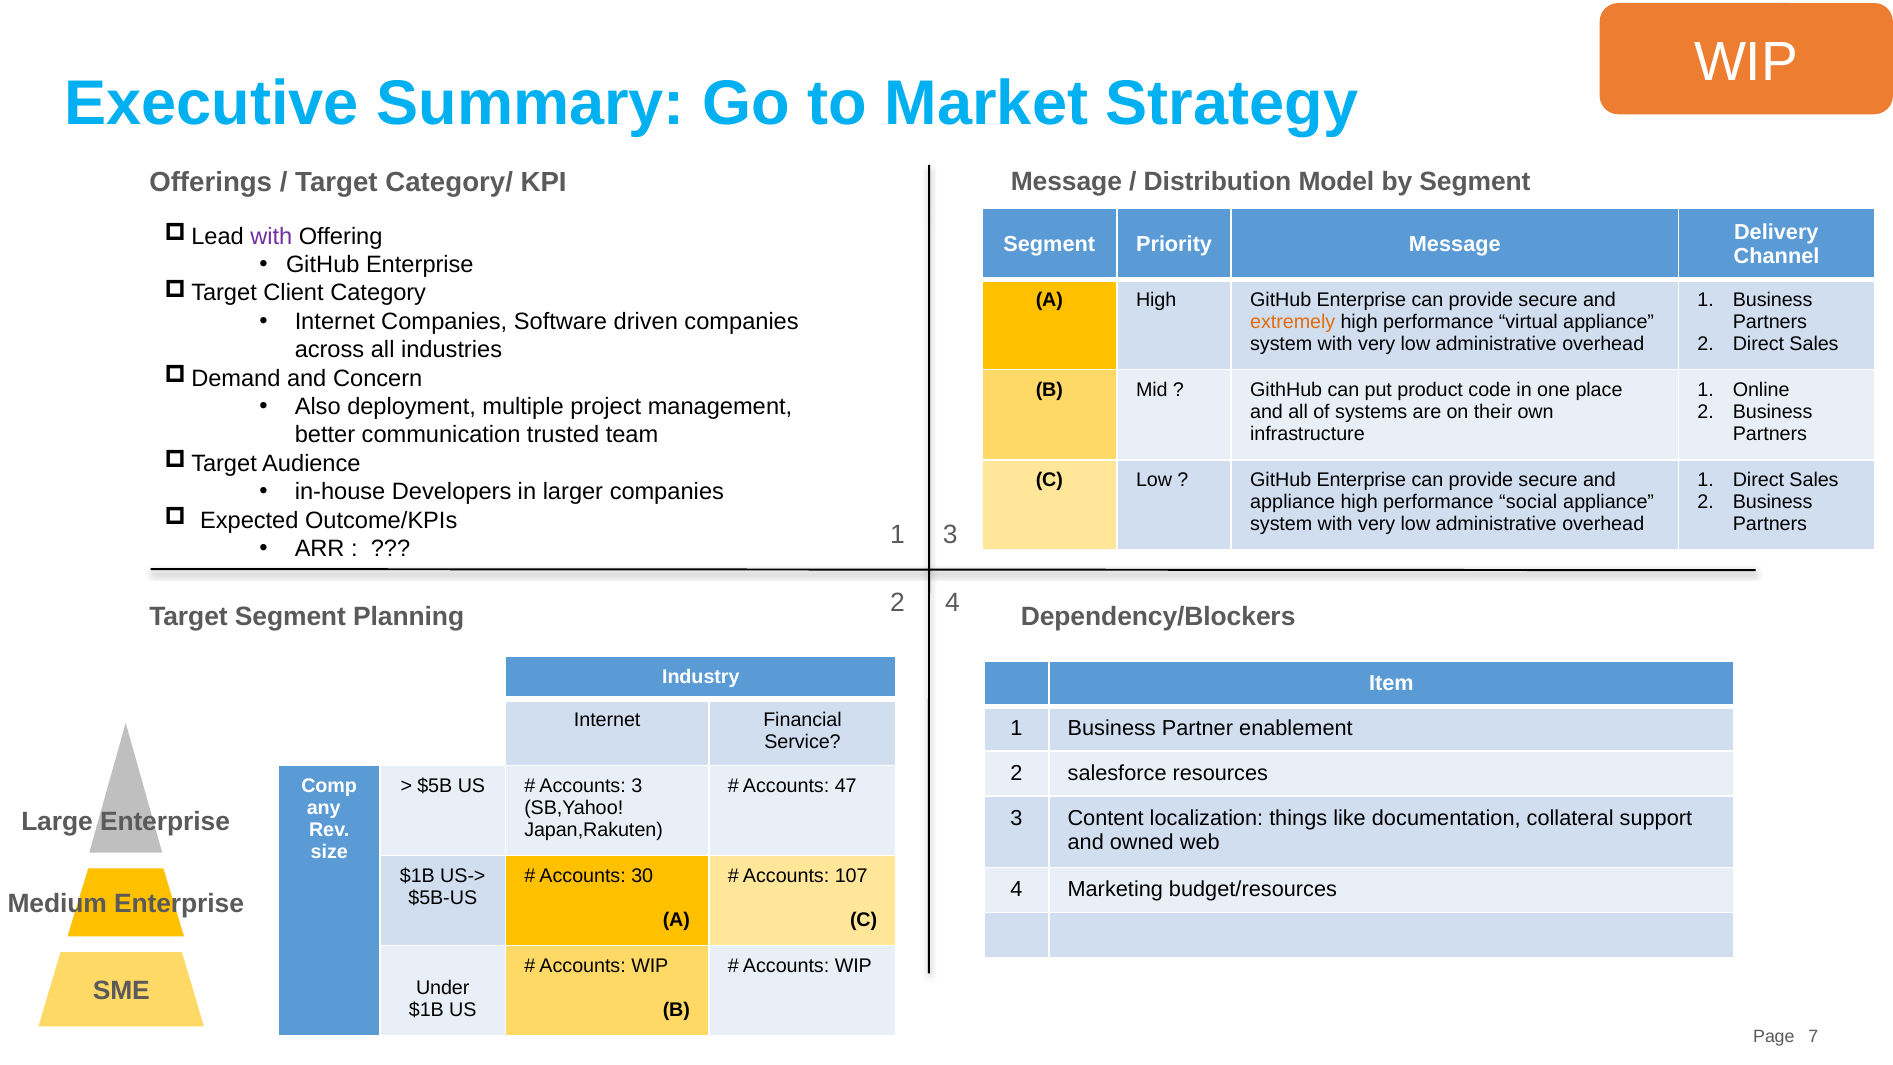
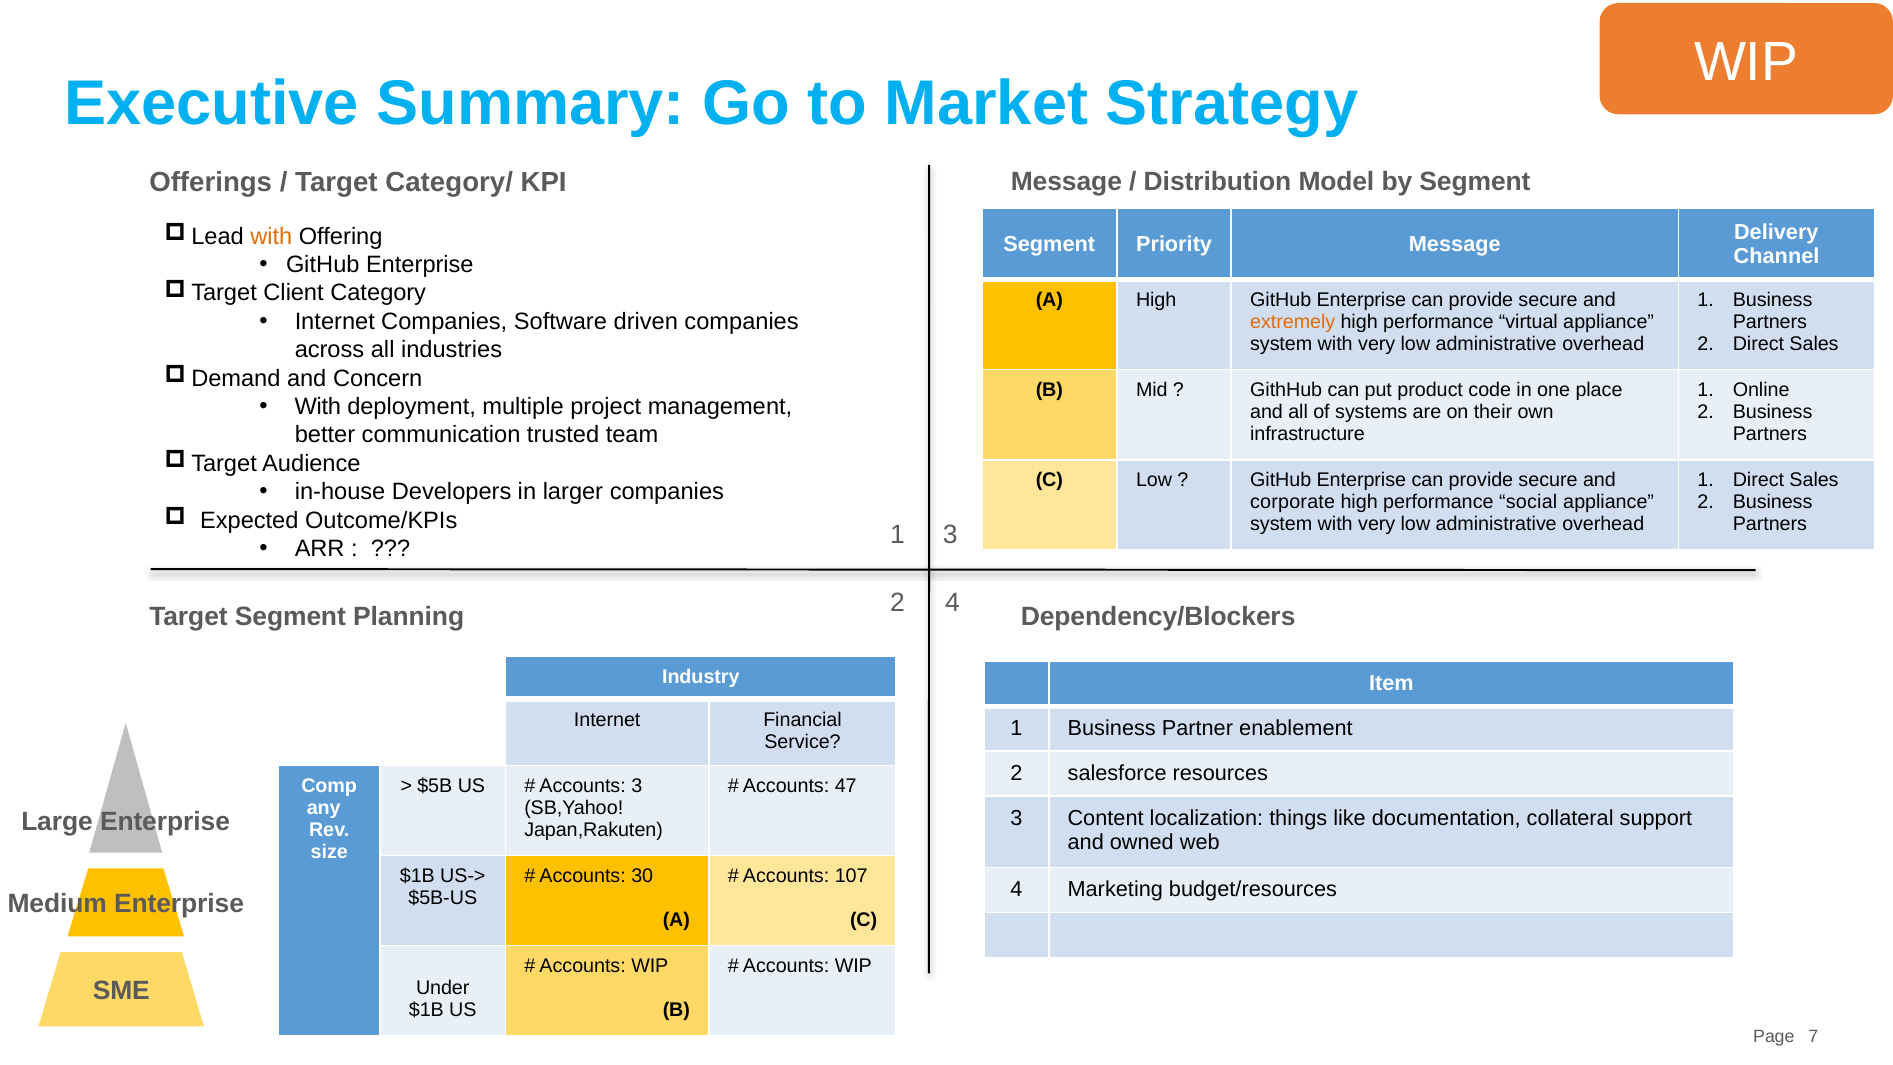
with colour: purple -> orange (271, 236)
Also: Also -> With (318, 407)
appliance: appliance -> corporate (1293, 502)
